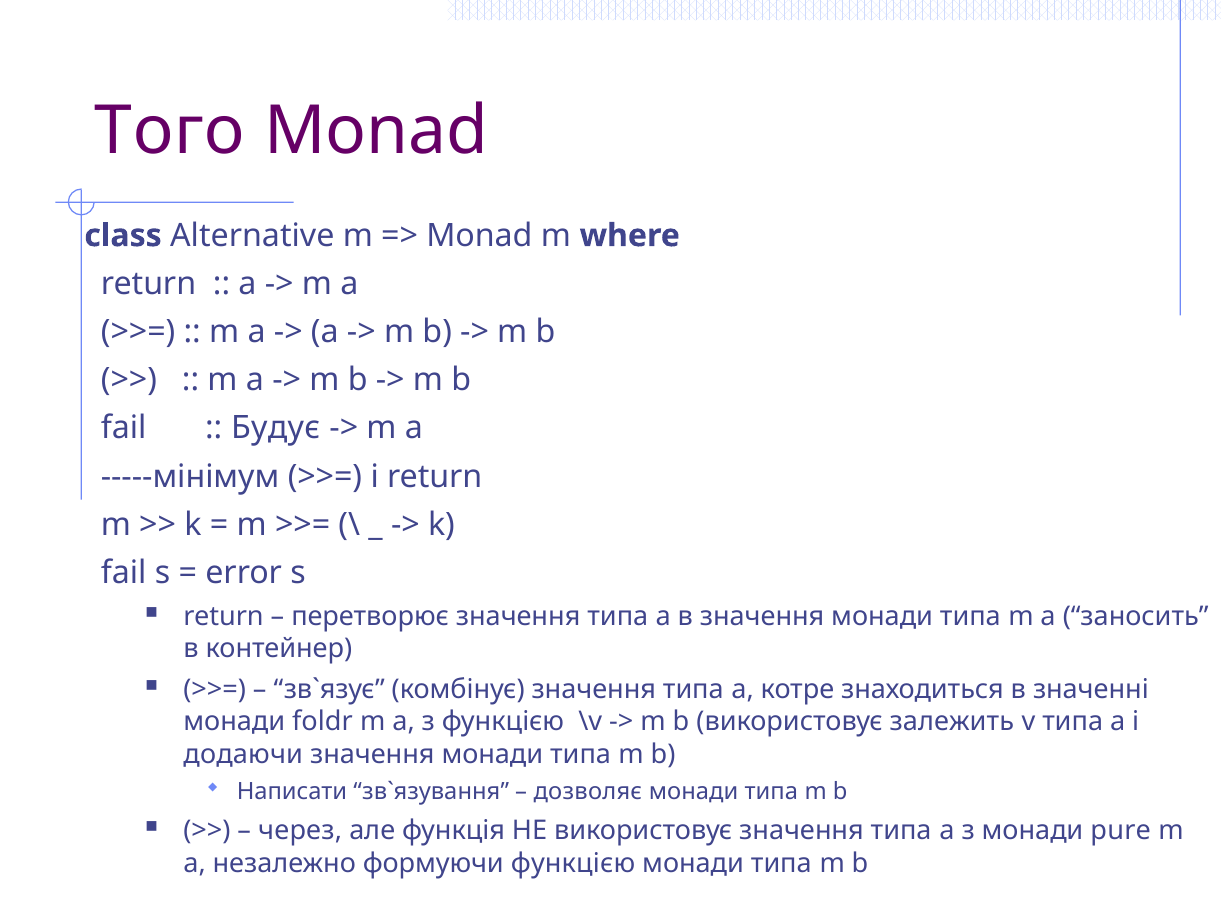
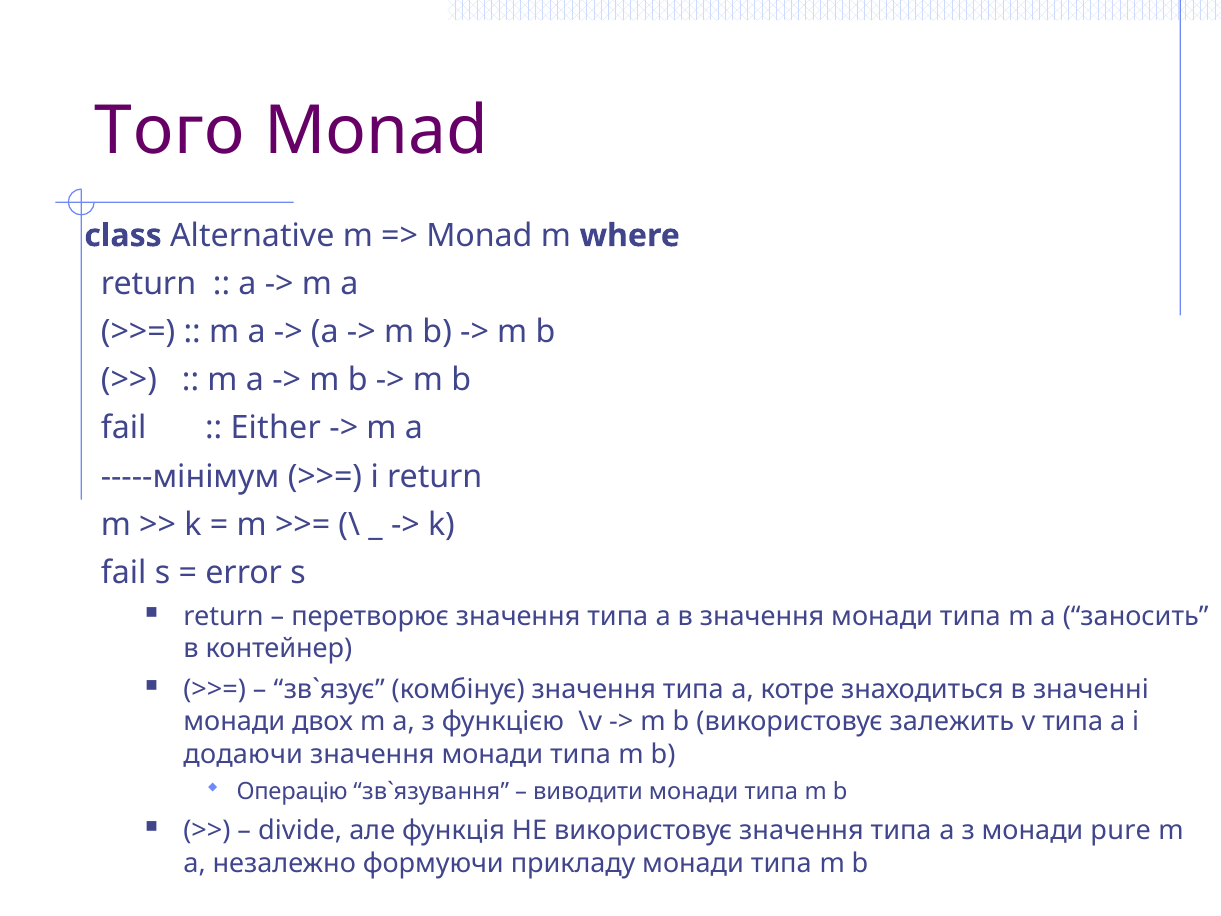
Будує: Будує -> Either (276, 428)
foldr: foldr -> двох (323, 722)
Написати: Написати -> Операцію (292, 791)
дозволяє: дозволяє -> виводити (588, 791)
через: через -> divide (300, 830)
формуючи функцією: функцією -> прикладу (573, 863)
